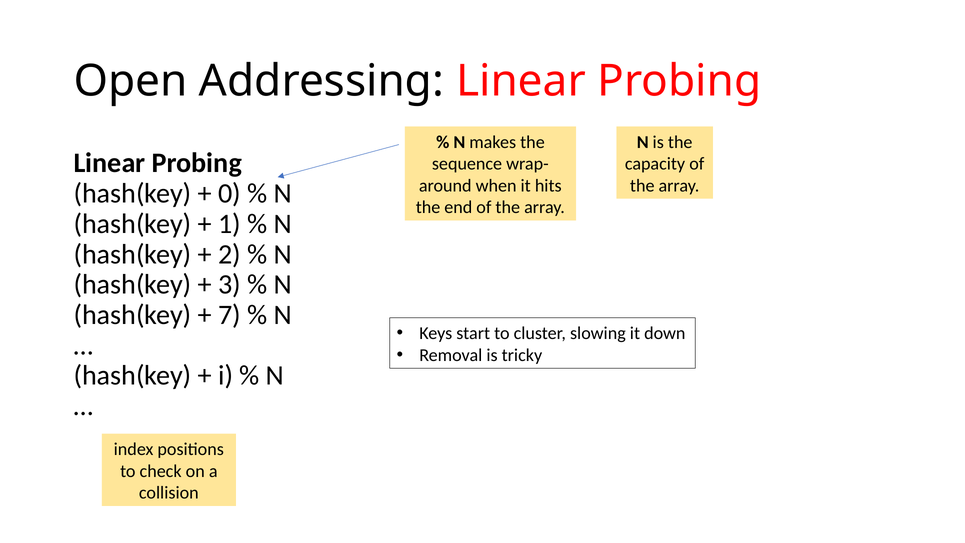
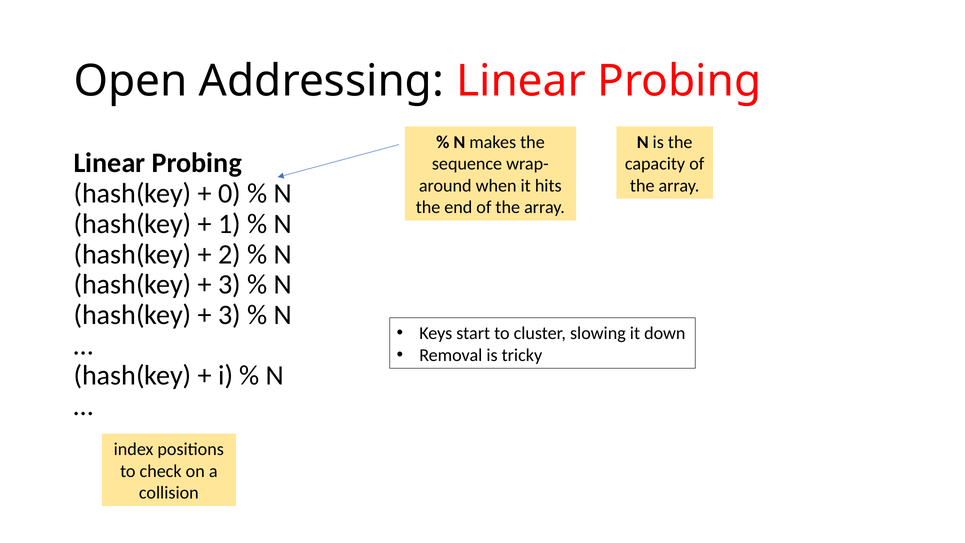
7: 7 -> 3 (230, 315)
